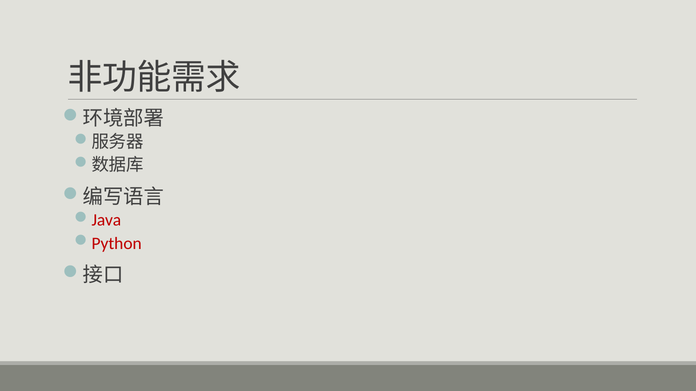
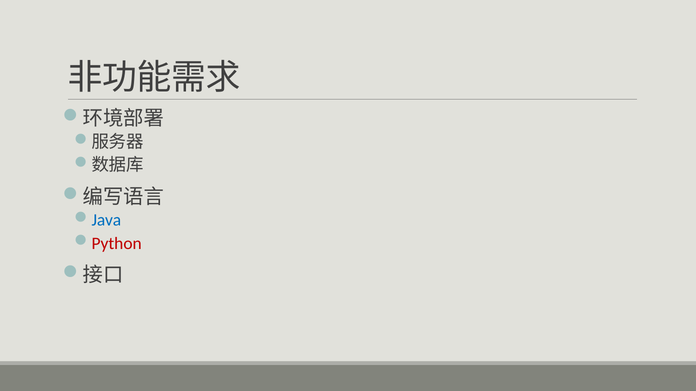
Java colour: red -> blue (106, 220)
